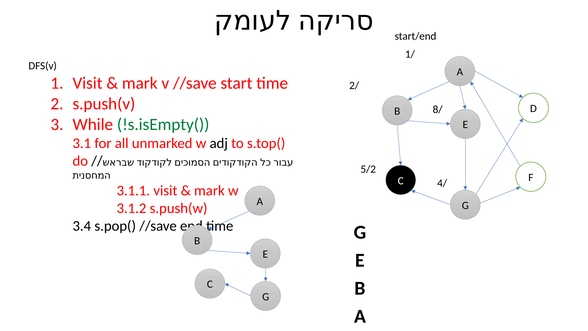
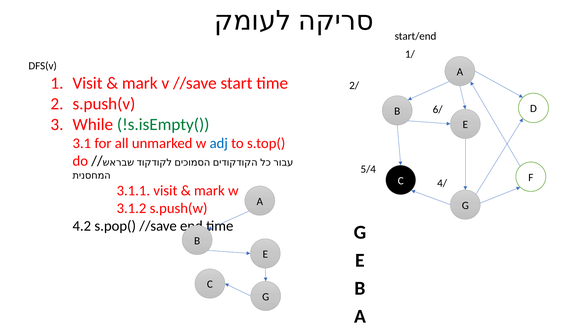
8/: 8/ -> 6/ (438, 109)
adj colour: black -> blue (219, 143)
5/2: 5/2 -> 5/4 (368, 169)
3.4: 3.4 -> 4.2 (82, 226)
